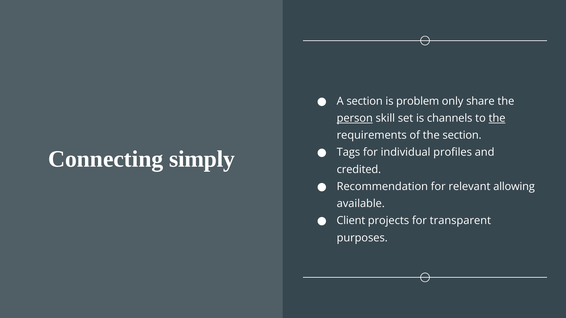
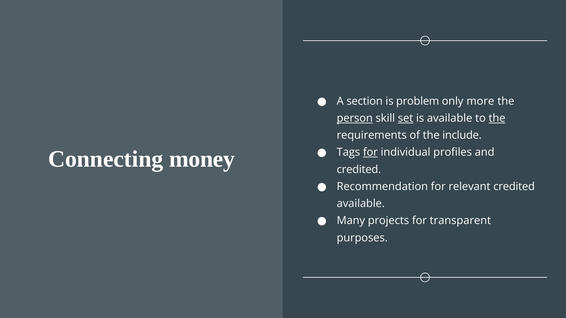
share: share -> more (480, 101)
set underline: none -> present (406, 118)
is channels: channels -> available (450, 118)
the section: section -> include (462, 135)
for underline: none -> present (370, 153)
simply: simply -> money (202, 159)
relevant allowing: allowing -> credited (514, 187)
Client: Client -> Many (351, 221)
